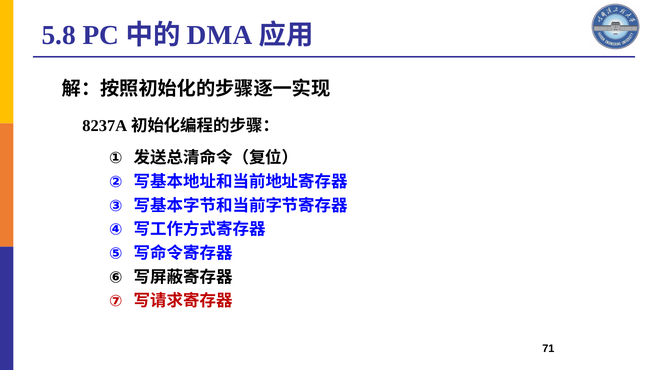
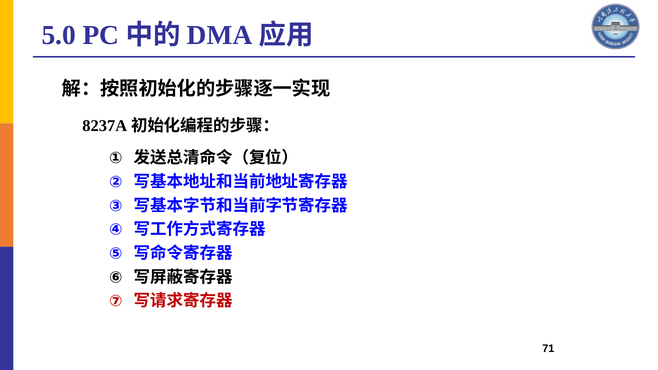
5.8: 5.8 -> 5.0 (59, 35)
